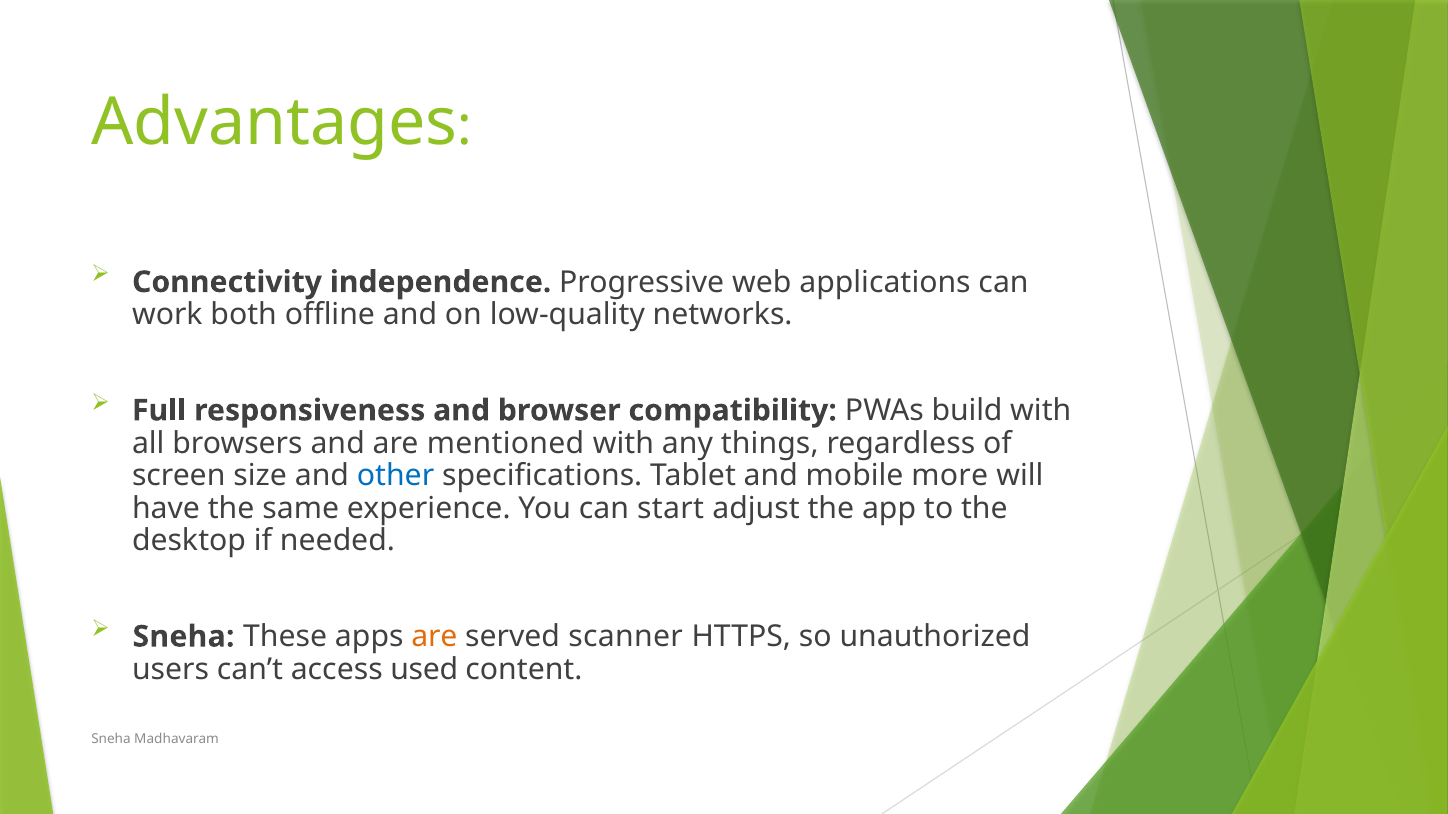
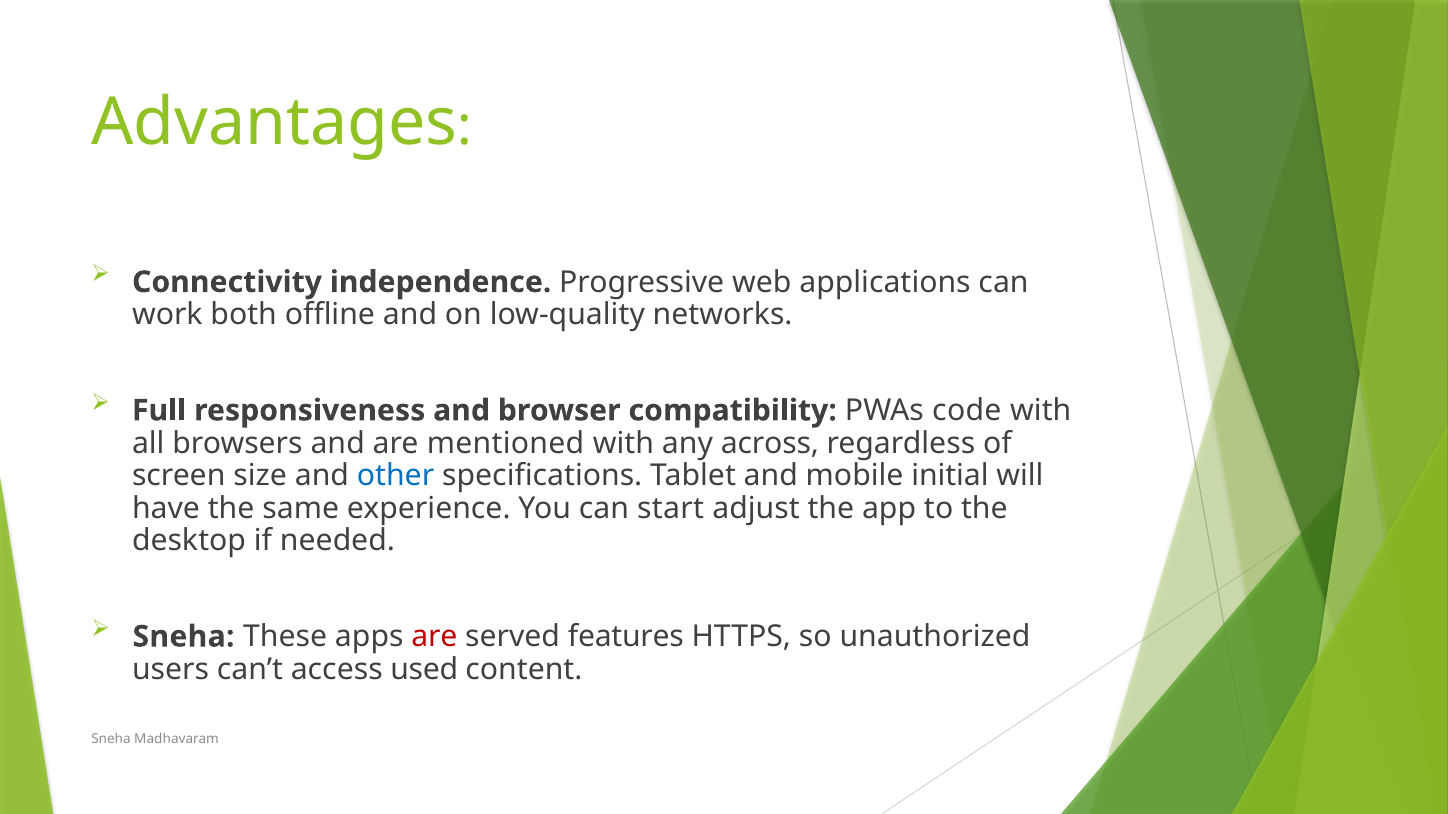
build: build -> code (967, 411)
things: things -> across (770, 443)
more: more -> initial (950, 476)
are colour: orange -> red (434, 637)
scanner: scanner -> features (626, 637)
